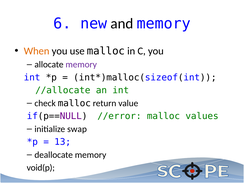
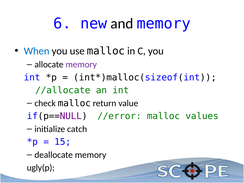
When colour: orange -> blue (37, 51)
swap: swap -> catch (77, 129)
13: 13 -> 15 (63, 142)
void(p: void(p -> ugly(p (41, 168)
